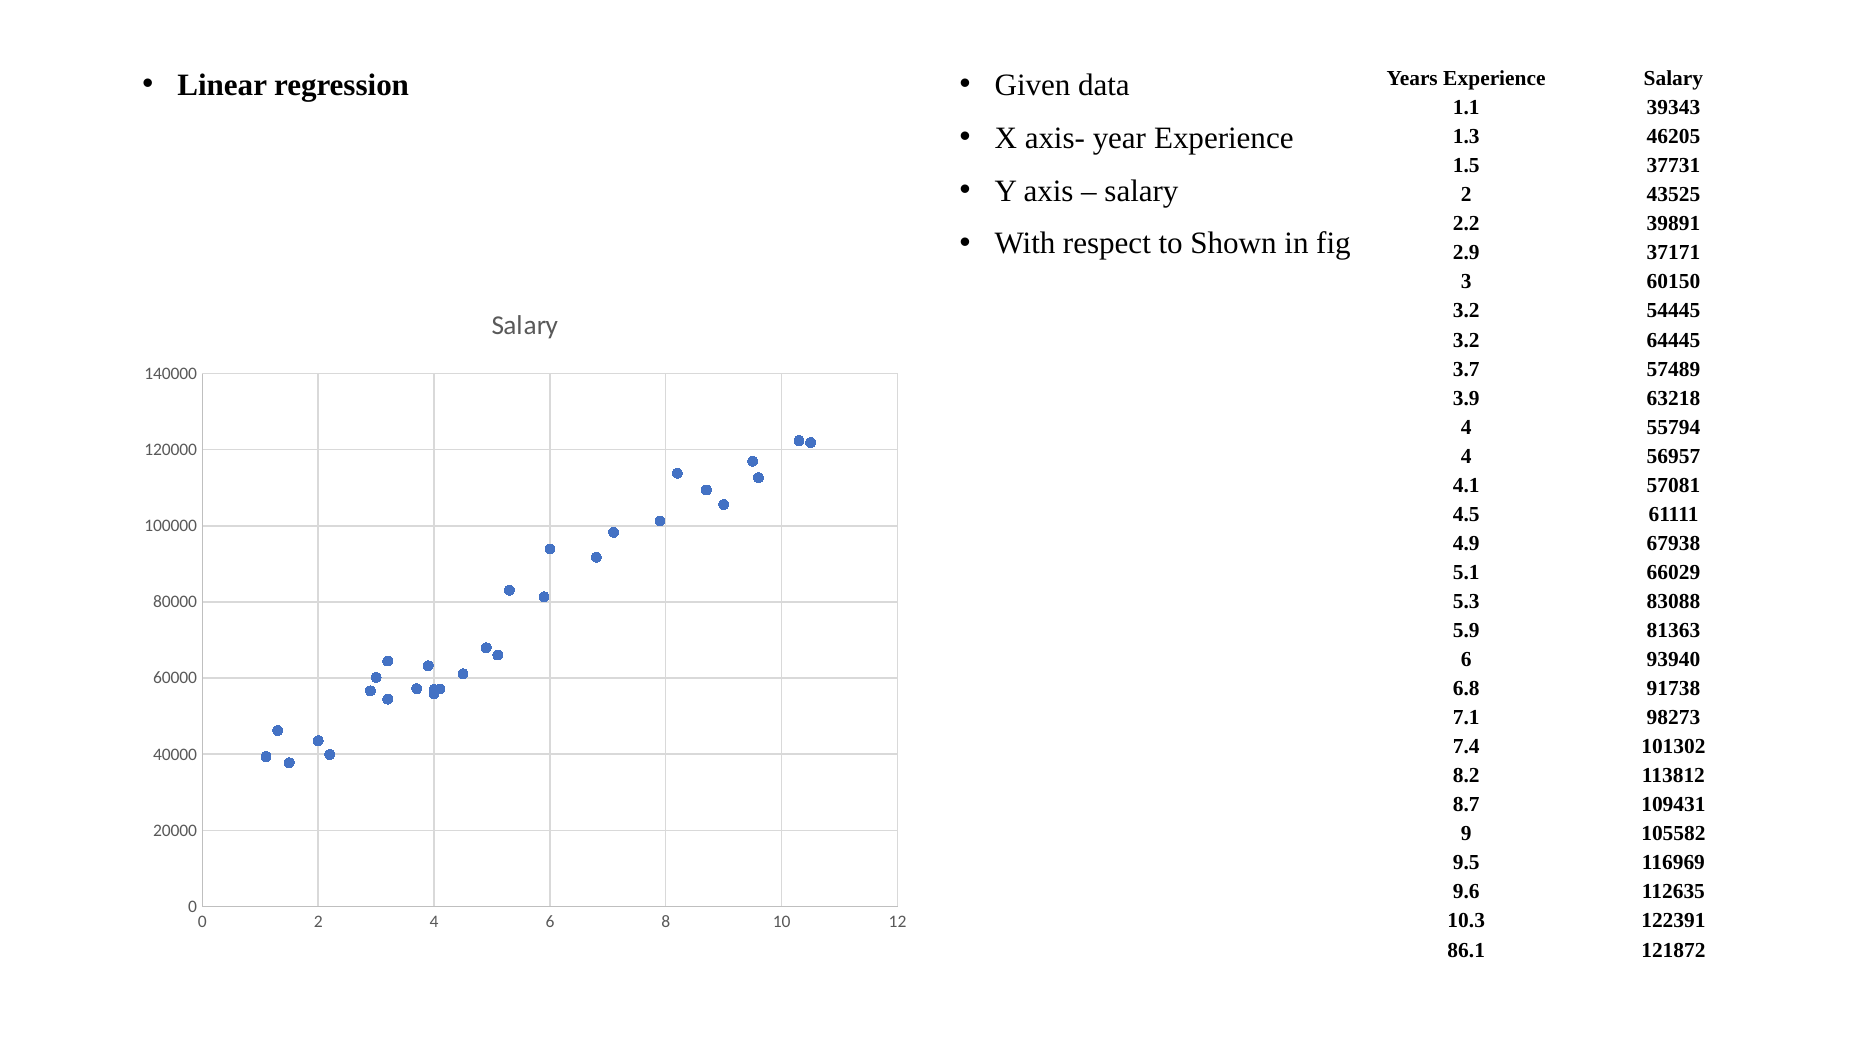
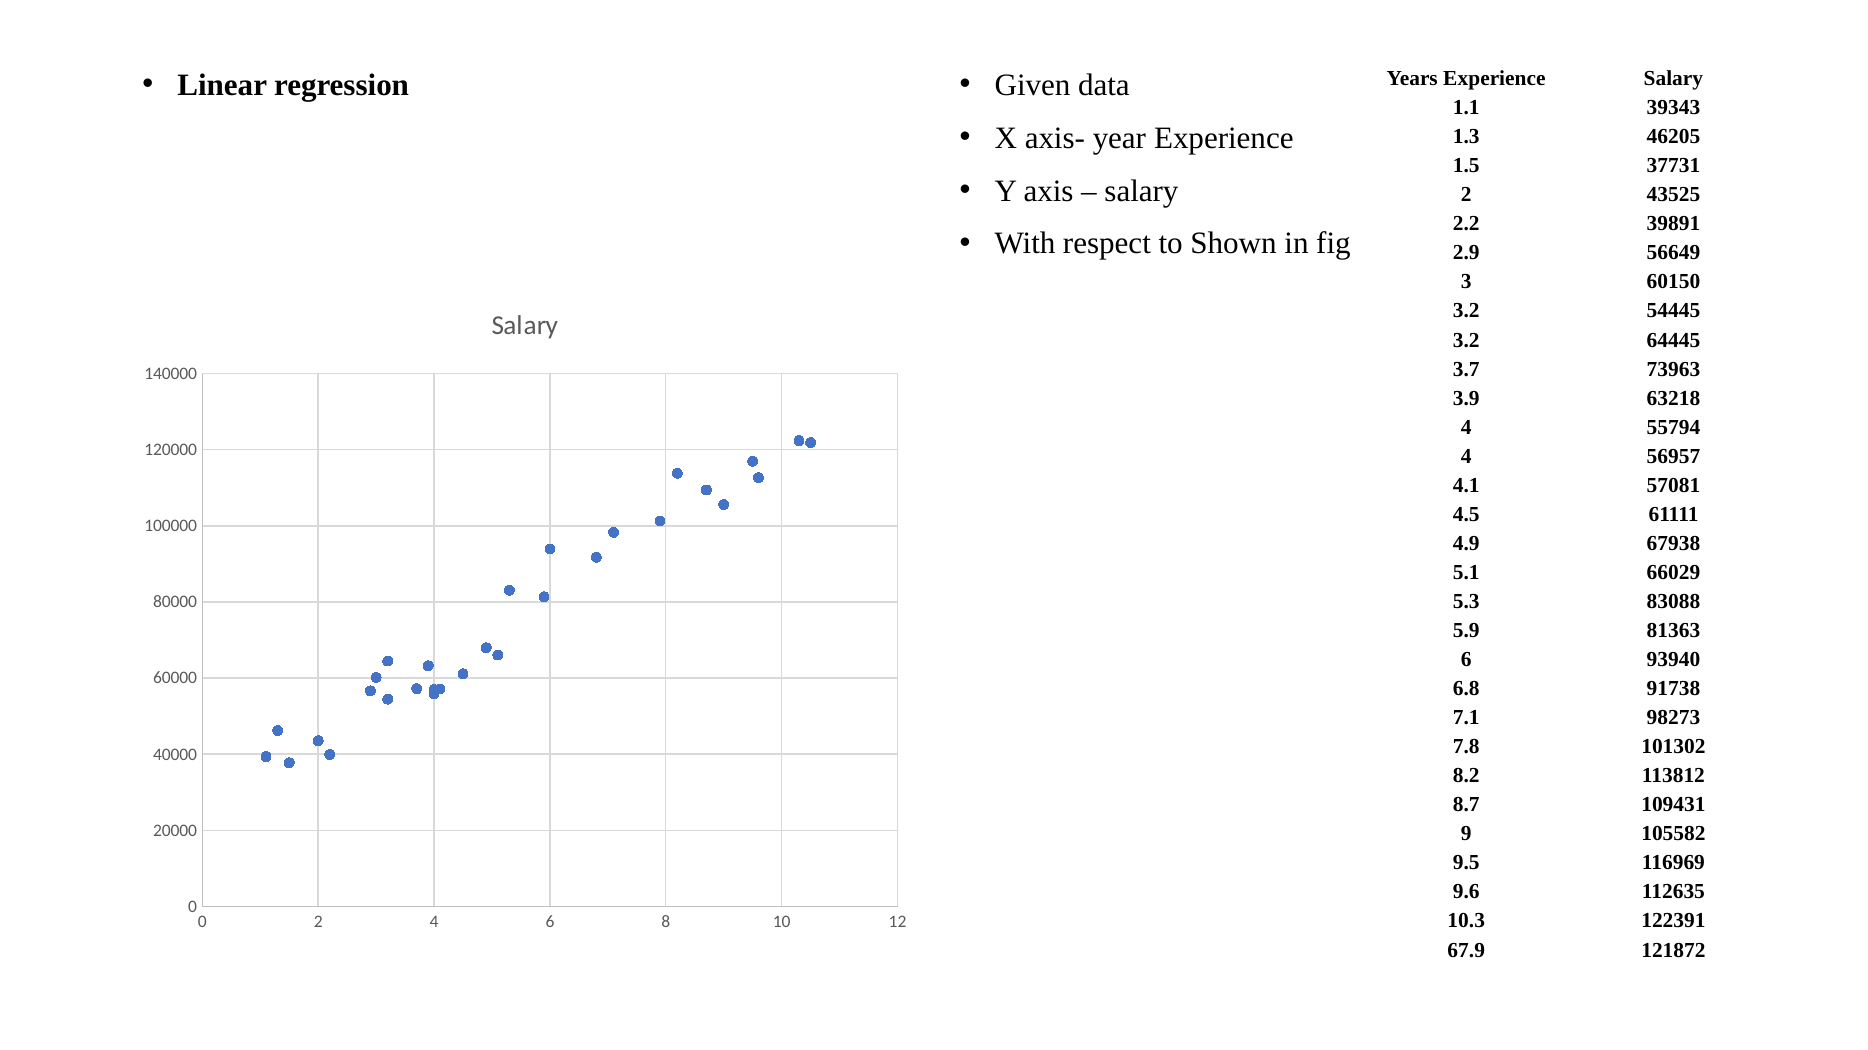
37171: 37171 -> 56649 (1673, 253)
57489: 57489 -> 73963 (1673, 369)
7.4: 7.4 -> 7.8 (1466, 747)
86.1: 86.1 -> 67.9 (1466, 951)
